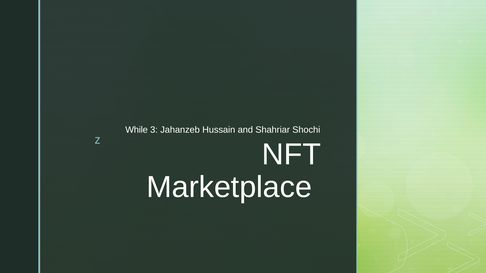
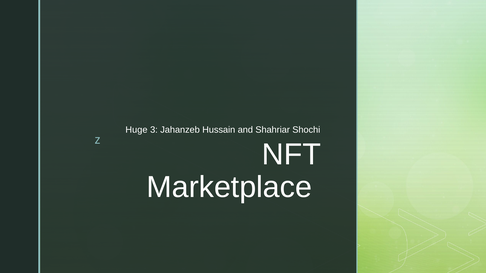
While: While -> Huge (136, 130)
